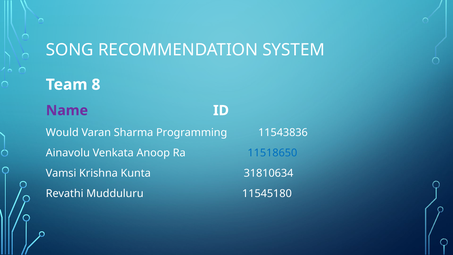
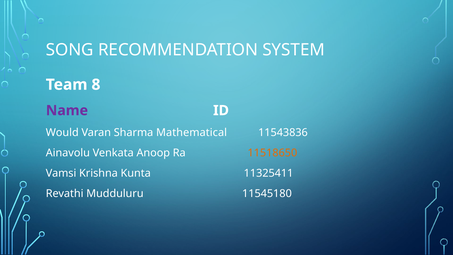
Programming: Programming -> Mathematical (192, 133)
11518650 colour: blue -> orange (272, 153)
31810634: 31810634 -> 11325411 (269, 173)
